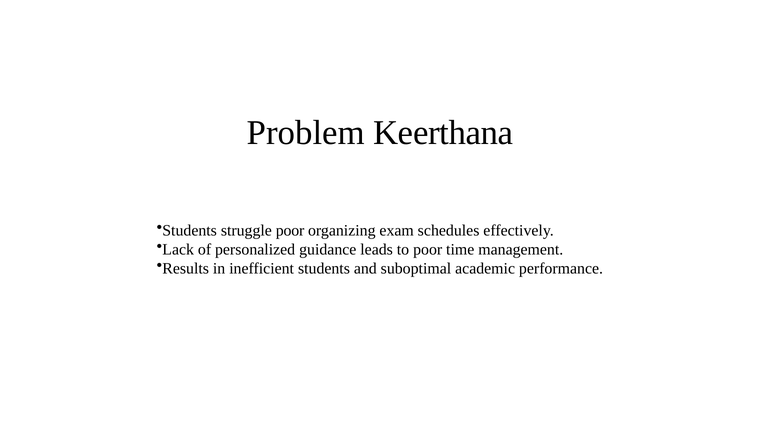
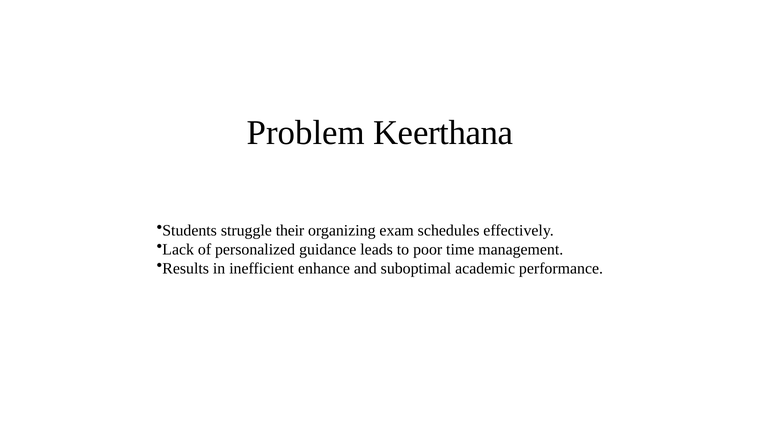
struggle poor: poor -> their (290, 231)
inefficient students: students -> enhance (324, 269)
